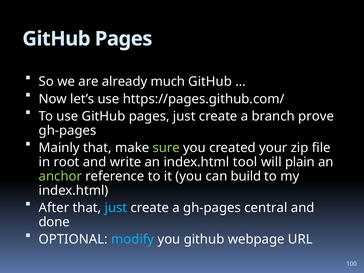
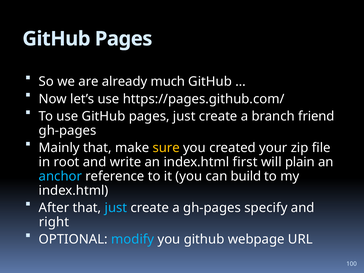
prove: prove -> friend (316, 116)
sure colour: light green -> yellow (166, 148)
tool: tool -> first (245, 162)
anchor colour: light green -> light blue (60, 176)
central: central -> specify (266, 208)
done: done -> right (54, 222)
